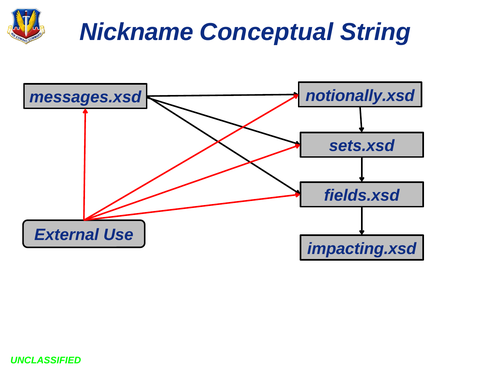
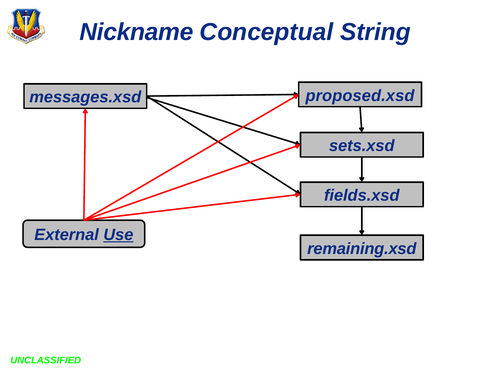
notionally.xsd: notionally.xsd -> proposed.xsd (360, 96)
Use underline: none -> present (118, 235)
impacting.xsd: impacting.xsd -> remaining.xsd (362, 249)
